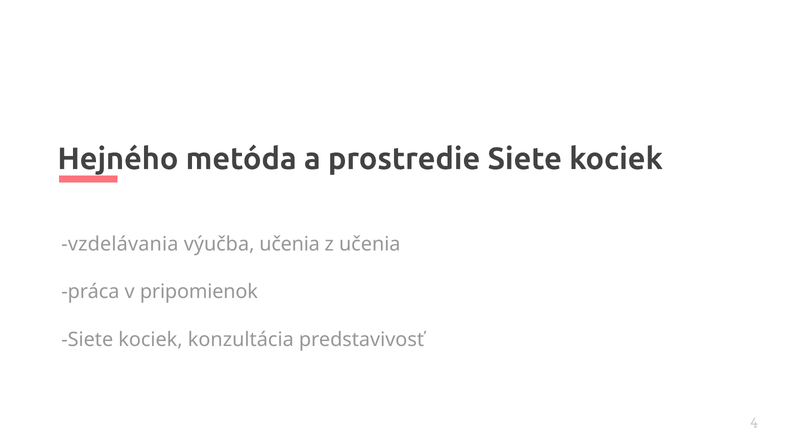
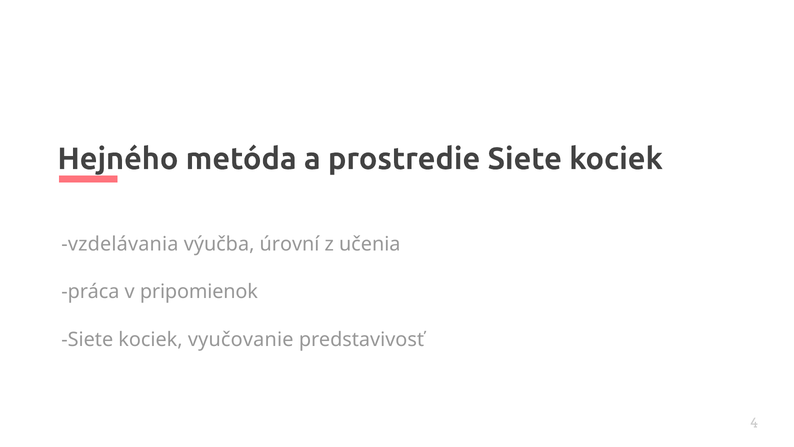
výučba učenia: učenia -> úrovní (290, 244)
konzultácia: konzultácia -> vyučovanie (241, 339)
